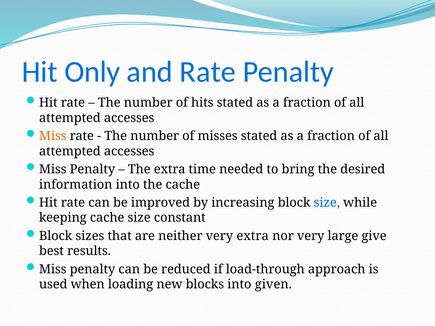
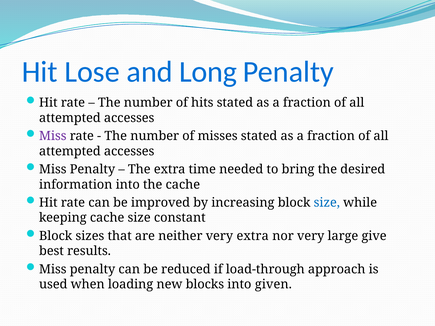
Only: Only -> Lose (92, 72)
and Rate: Rate -> Long (208, 72)
Miss colour: orange -> purple (53, 136)
